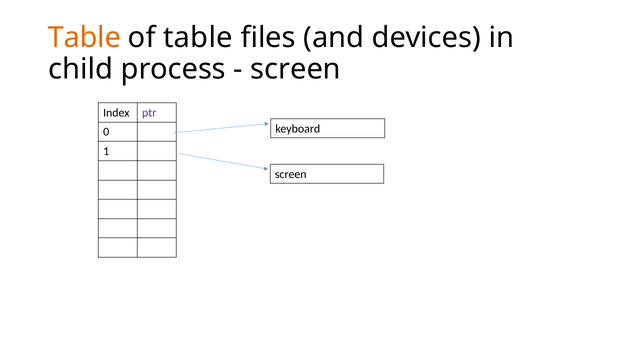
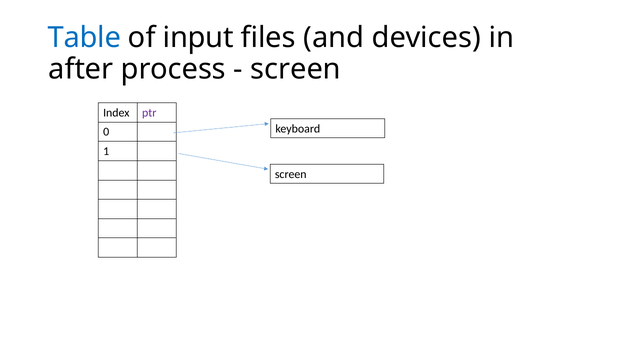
Table colour: orange -> blue (85, 38)
of table: table -> input (198, 38)
child: child -> after (81, 69)
